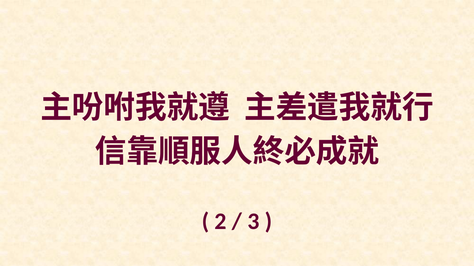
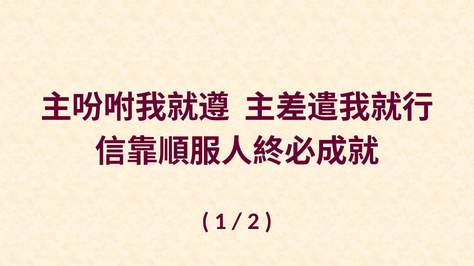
2: 2 -> 1 (221, 222)
3: 3 -> 2 (253, 222)
